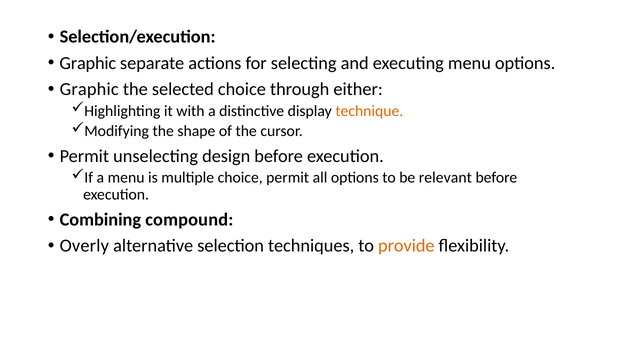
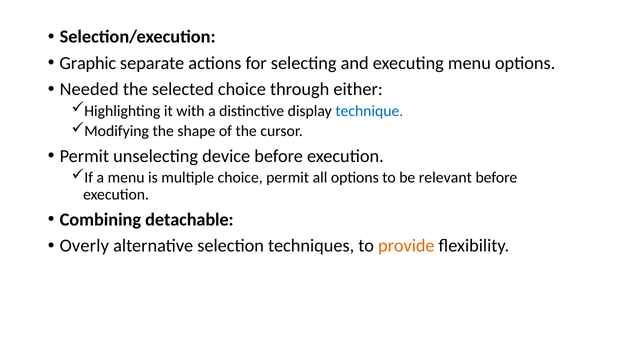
Graphic: Graphic -> Needed (89, 89)
technique colour: orange -> blue (369, 111)
design: design -> device (226, 156)
compound: compound -> detachable (189, 220)
